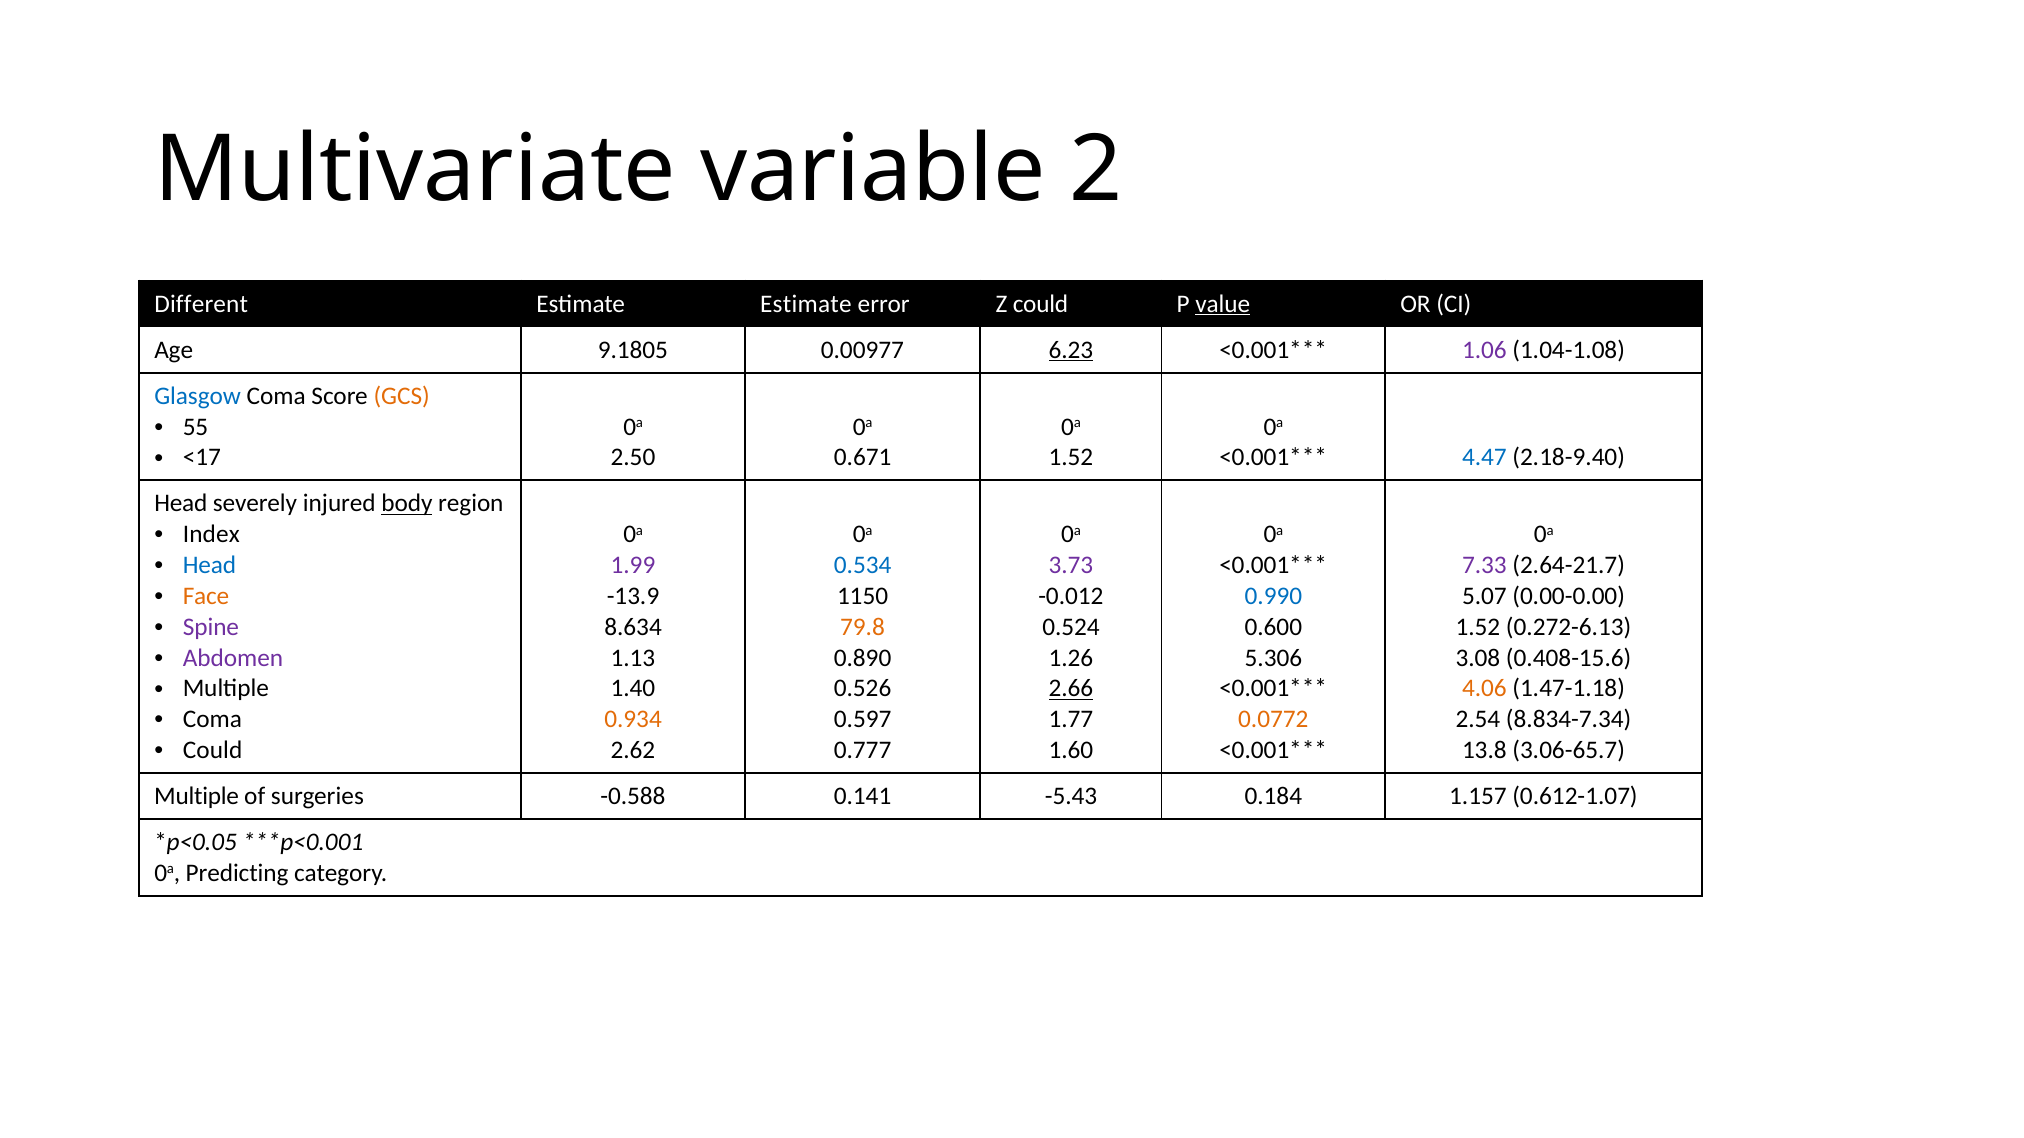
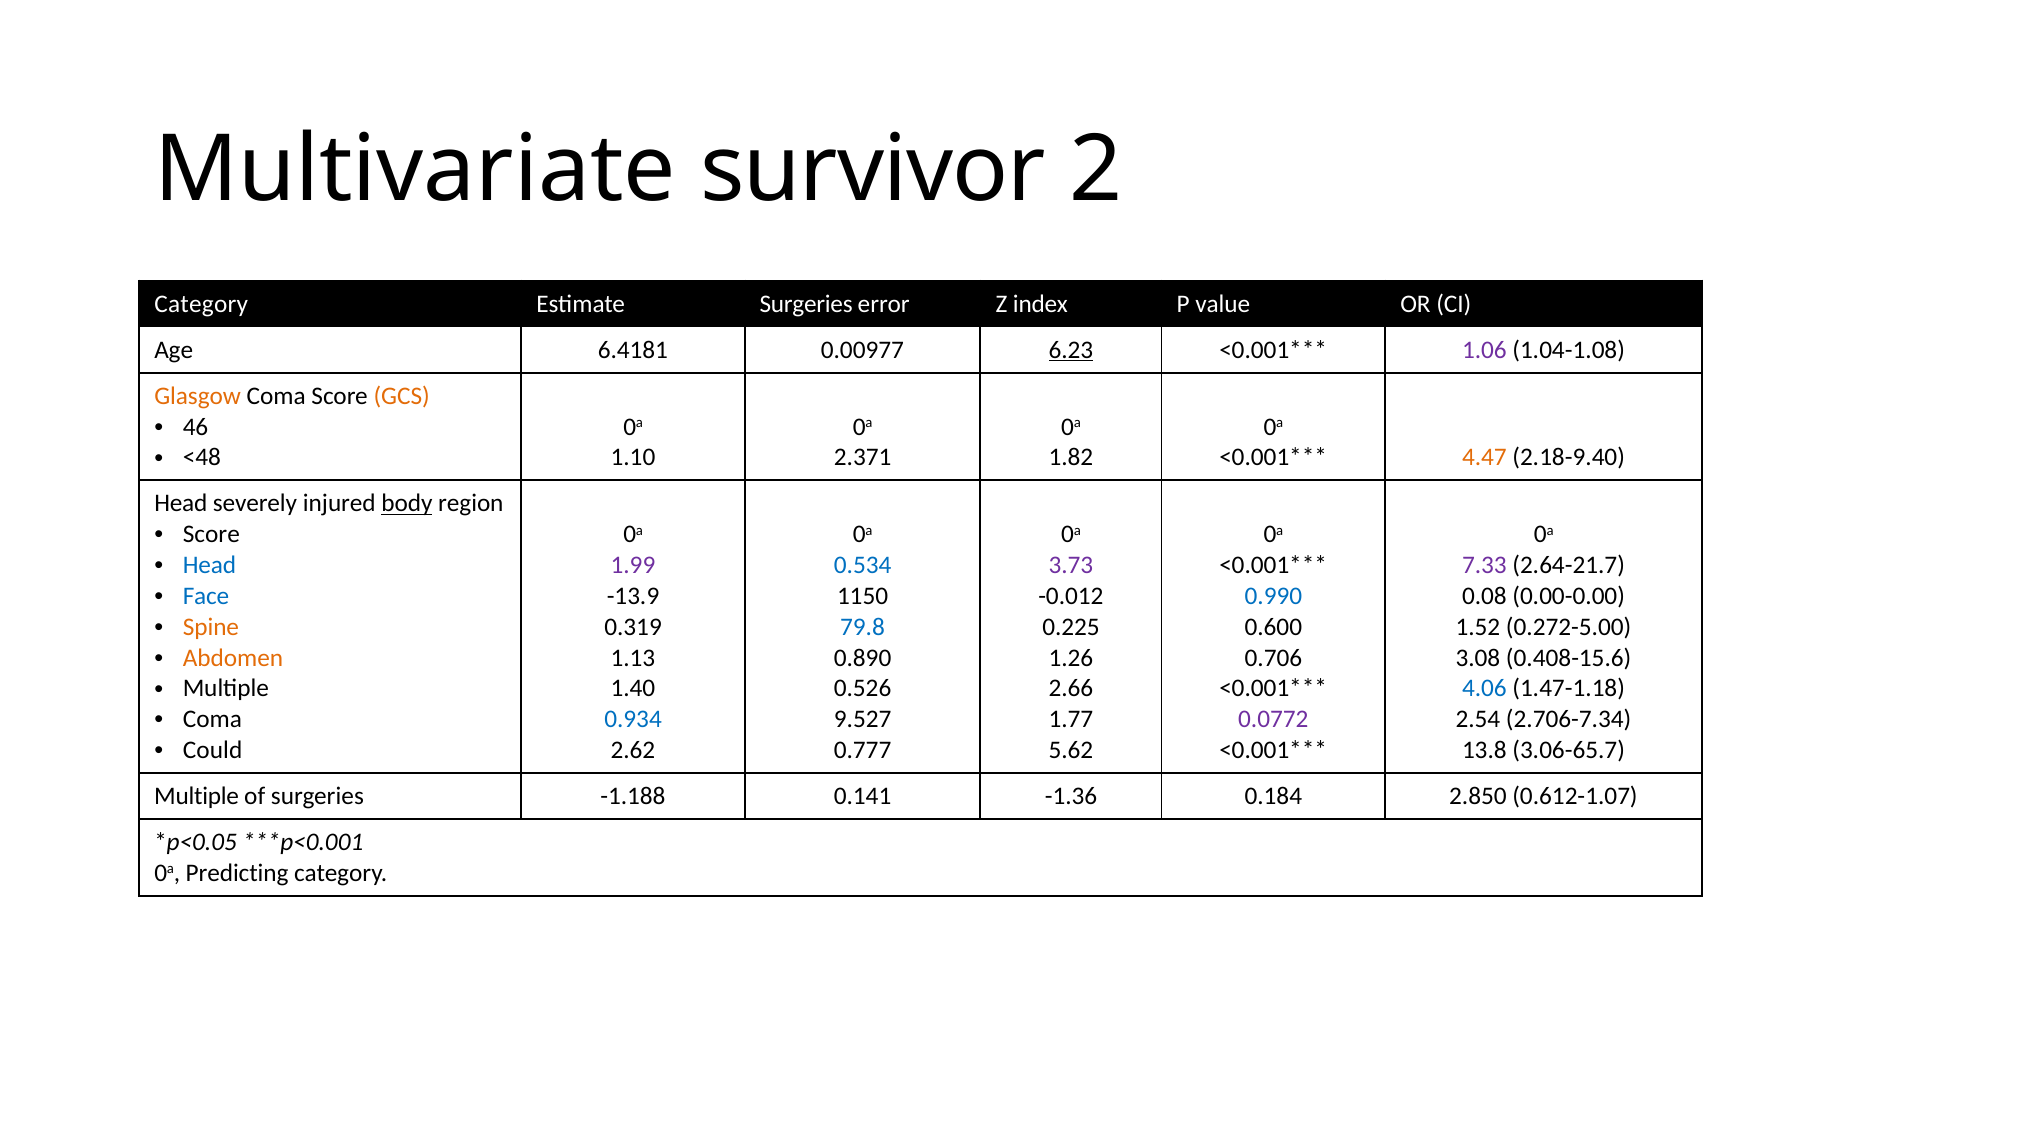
variable: variable -> survivor (873, 170)
Different: Different -> Category (201, 304)
Estimate Estimate: Estimate -> Surgeries (806, 304)
Z could: could -> index (1040, 304)
value underline: present -> none (1223, 304)
9.1805: 9.1805 -> 6.4181 (633, 350)
Glasgow colour: blue -> orange (198, 396)
55: 55 -> 46 (196, 427)
<17: <17 -> <48 (202, 458)
2.50: 2.50 -> 1.10 (633, 458)
0.671: 0.671 -> 2.371 (863, 458)
1.52: 1.52 -> 1.82 (1071, 458)
4.47 colour: blue -> orange (1484, 458)
Index: Index -> Score (211, 535)
Face colour: orange -> blue (206, 596)
5.07: 5.07 -> 0.08 (1484, 596)
Spine colour: purple -> orange (211, 627)
8.634: 8.634 -> 0.319 (633, 627)
79.8 colour: orange -> blue (863, 627)
0.524: 0.524 -> 0.225 (1071, 627)
0.272-6.13: 0.272-6.13 -> 0.272-5.00 (1569, 627)
Abdomen colour: purple -> orange (233, 658)
5.306: 5.306 -> 0.706 (1273, 658)
2.66 underline: present -> none (1071, 689)
4.06 colour: orange -> blue (1484, 689)
0.934 colour: orange -> blue (633, 720)
0.597: 0.597 -> 9.527 (863, 720)
0.0772 colour: orange -> purple (1273, 720)
8.834-7.34: 8.834-7.34 -> 2.706-7.34 (1569, 720)
1.60: 1.60 -> 5.62 (1071, 751)
-0.588: -0.588 -> -1.188 (633, 797)
-5.43: -5.43 -> -1.36 (1071, 797)
1.157: 1.157 -> 2.850 (1478, 797)
